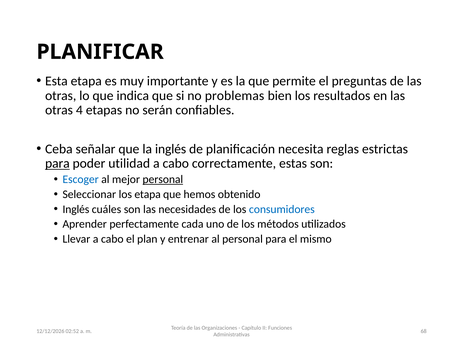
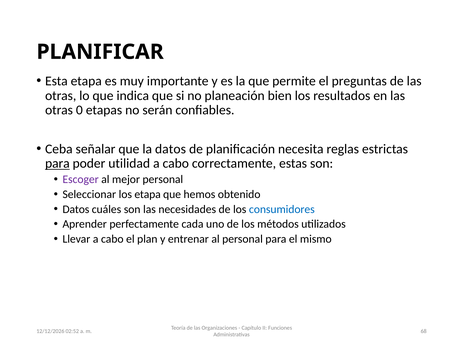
problemas: problemas -> planeación (235, 96)
4: 4 -> 0 (79, 110)
la inglés: inglés -> datos (170, 149)
Escoger colour: blue -> purple (81, 180)
personal underline: present -> none (163, 180)
Inglés: Inglés -> Datos (76, 209)
